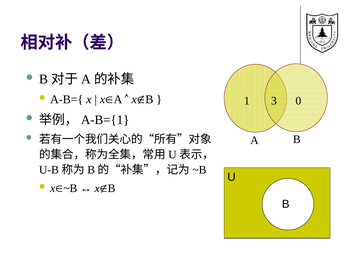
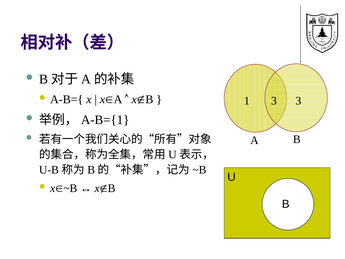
1 0: 0 -> 3 (298, 101)
